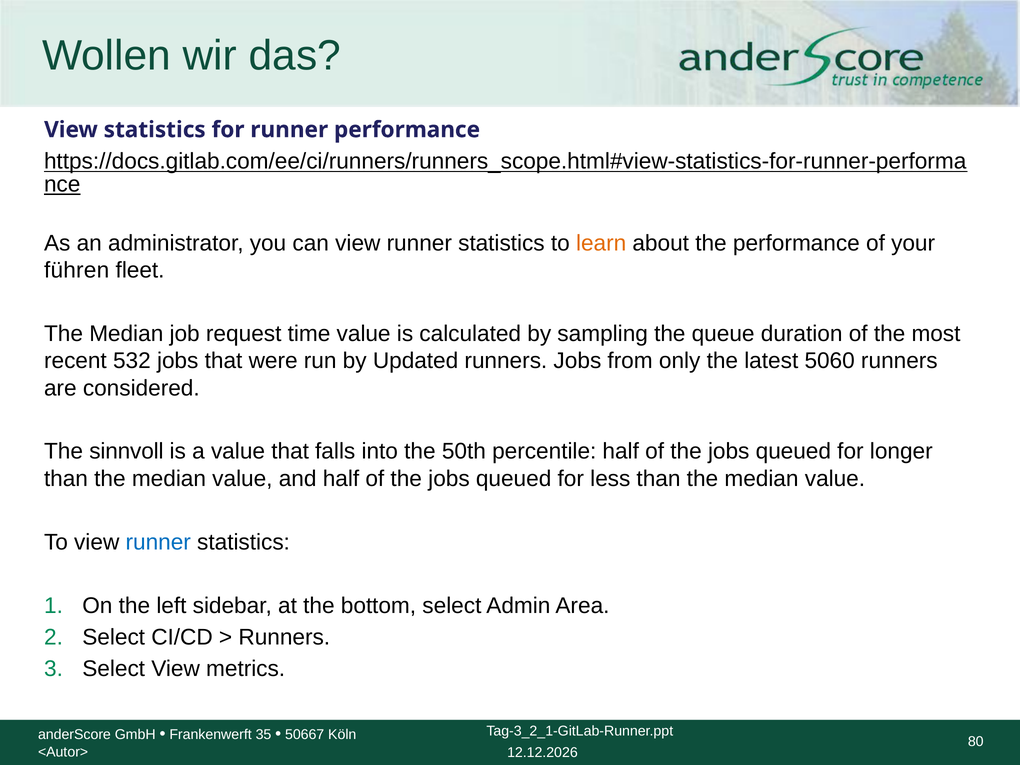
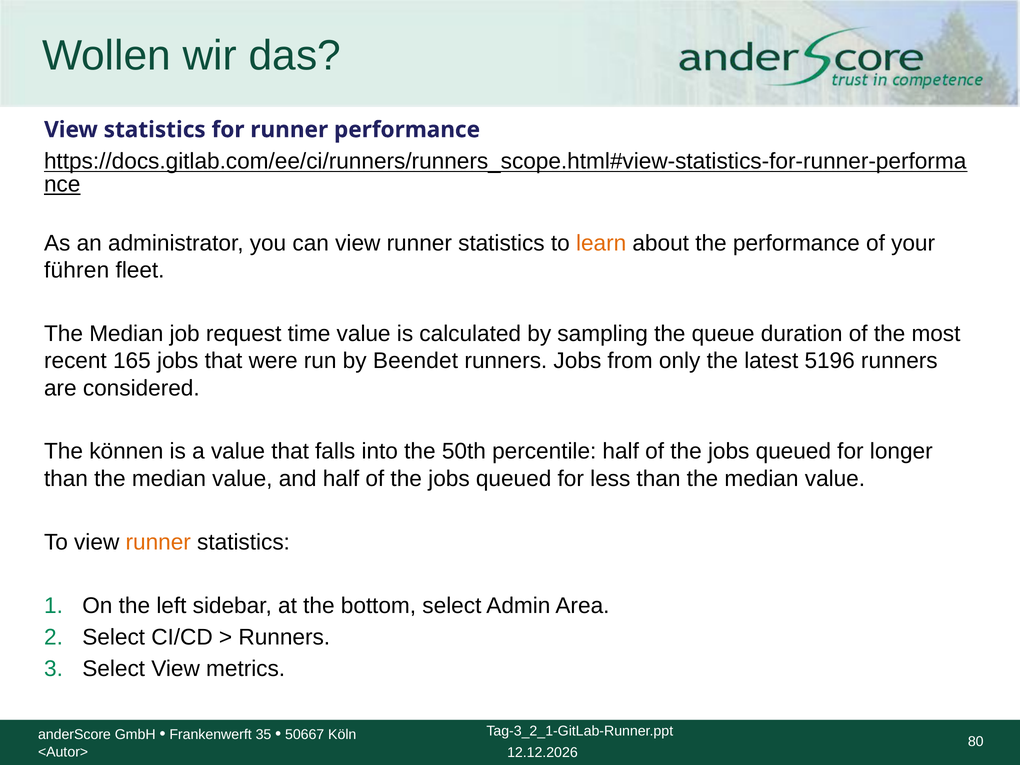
532: 532 -> 165 (132, 361)
Updated: Updated -> Beendet (415, 361)
5060: 5060 -> 5196 (830, 361)
sinnvoll: sinnvoll -> können (126, 451)
runner colour: blue -> orange (158, 542)
